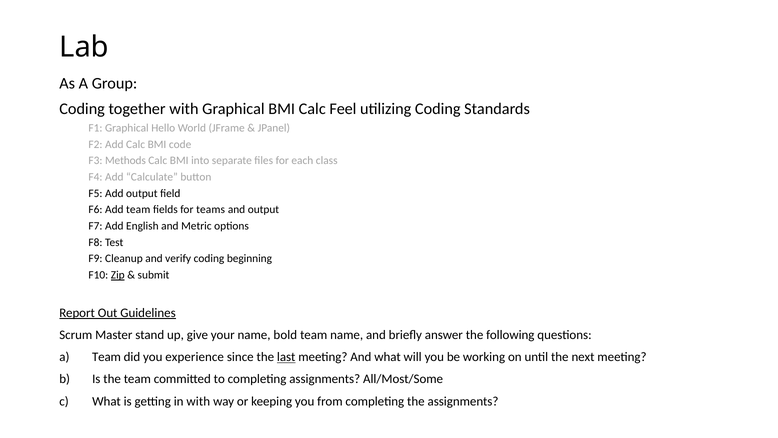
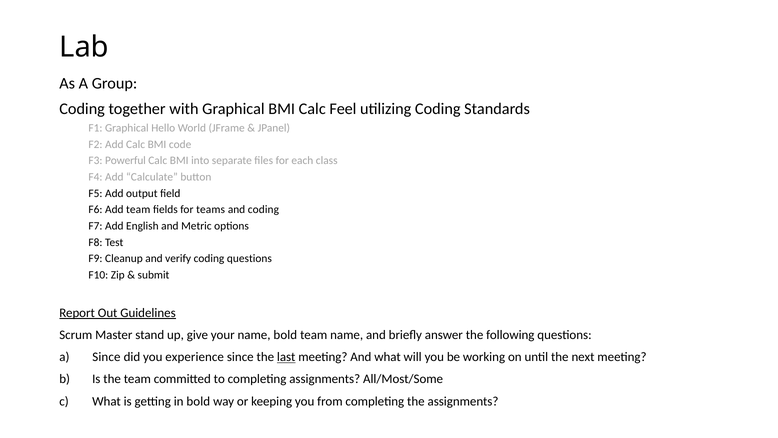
Methods: Methods -> Powerful (125, 161)
and output: output -> coding (263, 210)
coding beginning: beginning -> questions (249, 259)
Zip underline: present -> none (118, 275)
a Team: Team -> Since (106, 357)
in with: with -> bold (198, 401)
